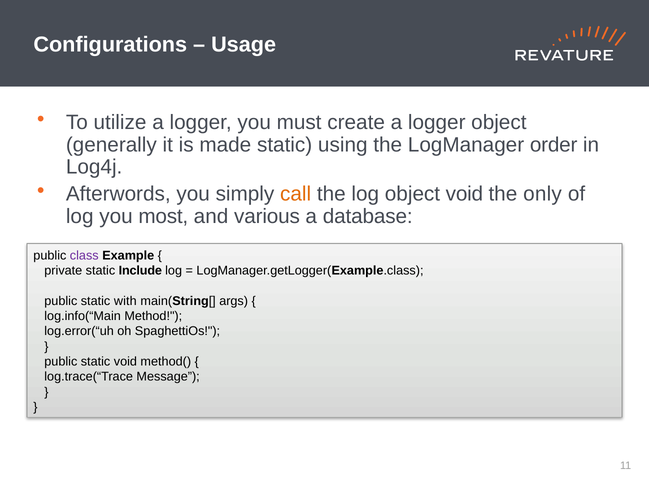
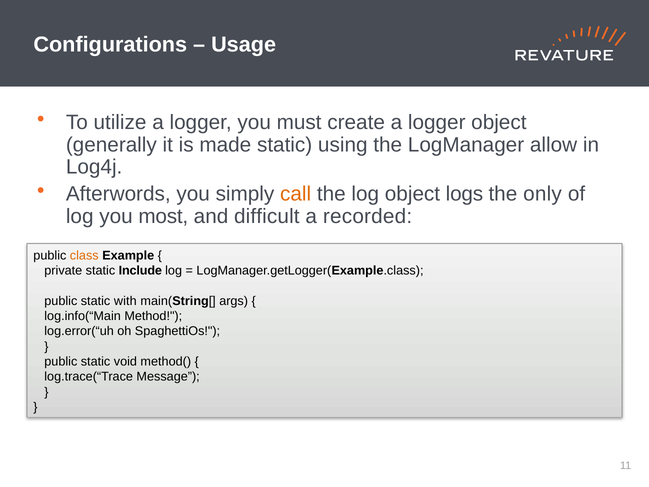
order: order -> allow (554, 145)
object void: void -> logs (464, 194)
various: various -> difficult (267, 216)
database: database -> recorded (368, 216)
class colour: purple -> orange (84, 255)
